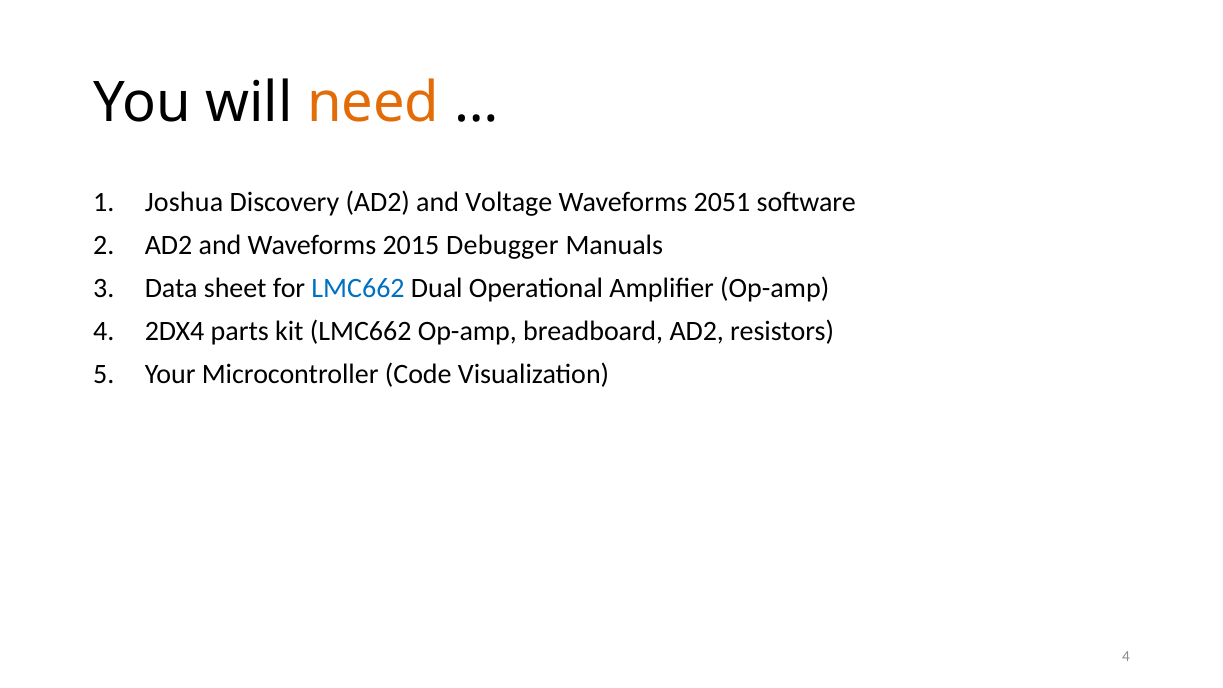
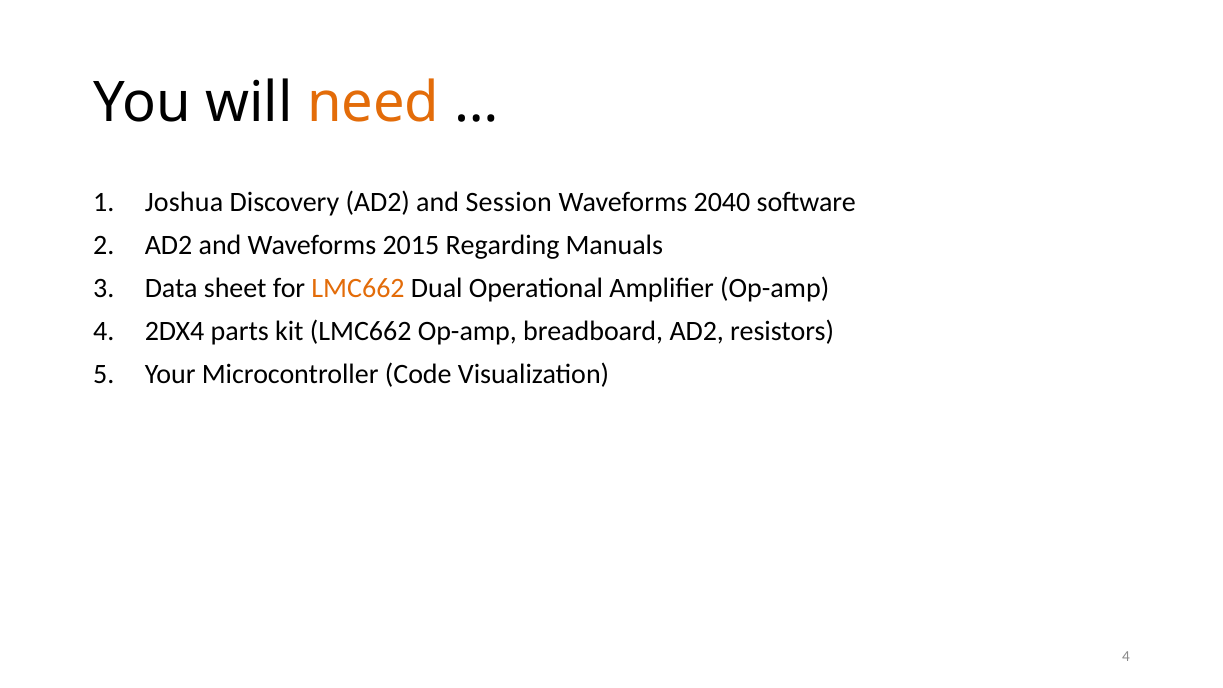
Voltage: Voltage -> Session (509, 203)
2051: 2051 -> 2040 (722, 203)
Debugger: Debugger -> Regarding (503, 246)
LMC662 colour: blue -> orange (358, 289)
